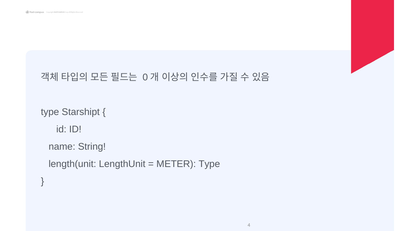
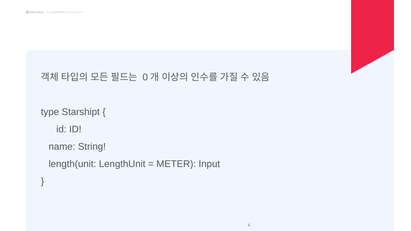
METER Type: Type -> Input (209, 164)
